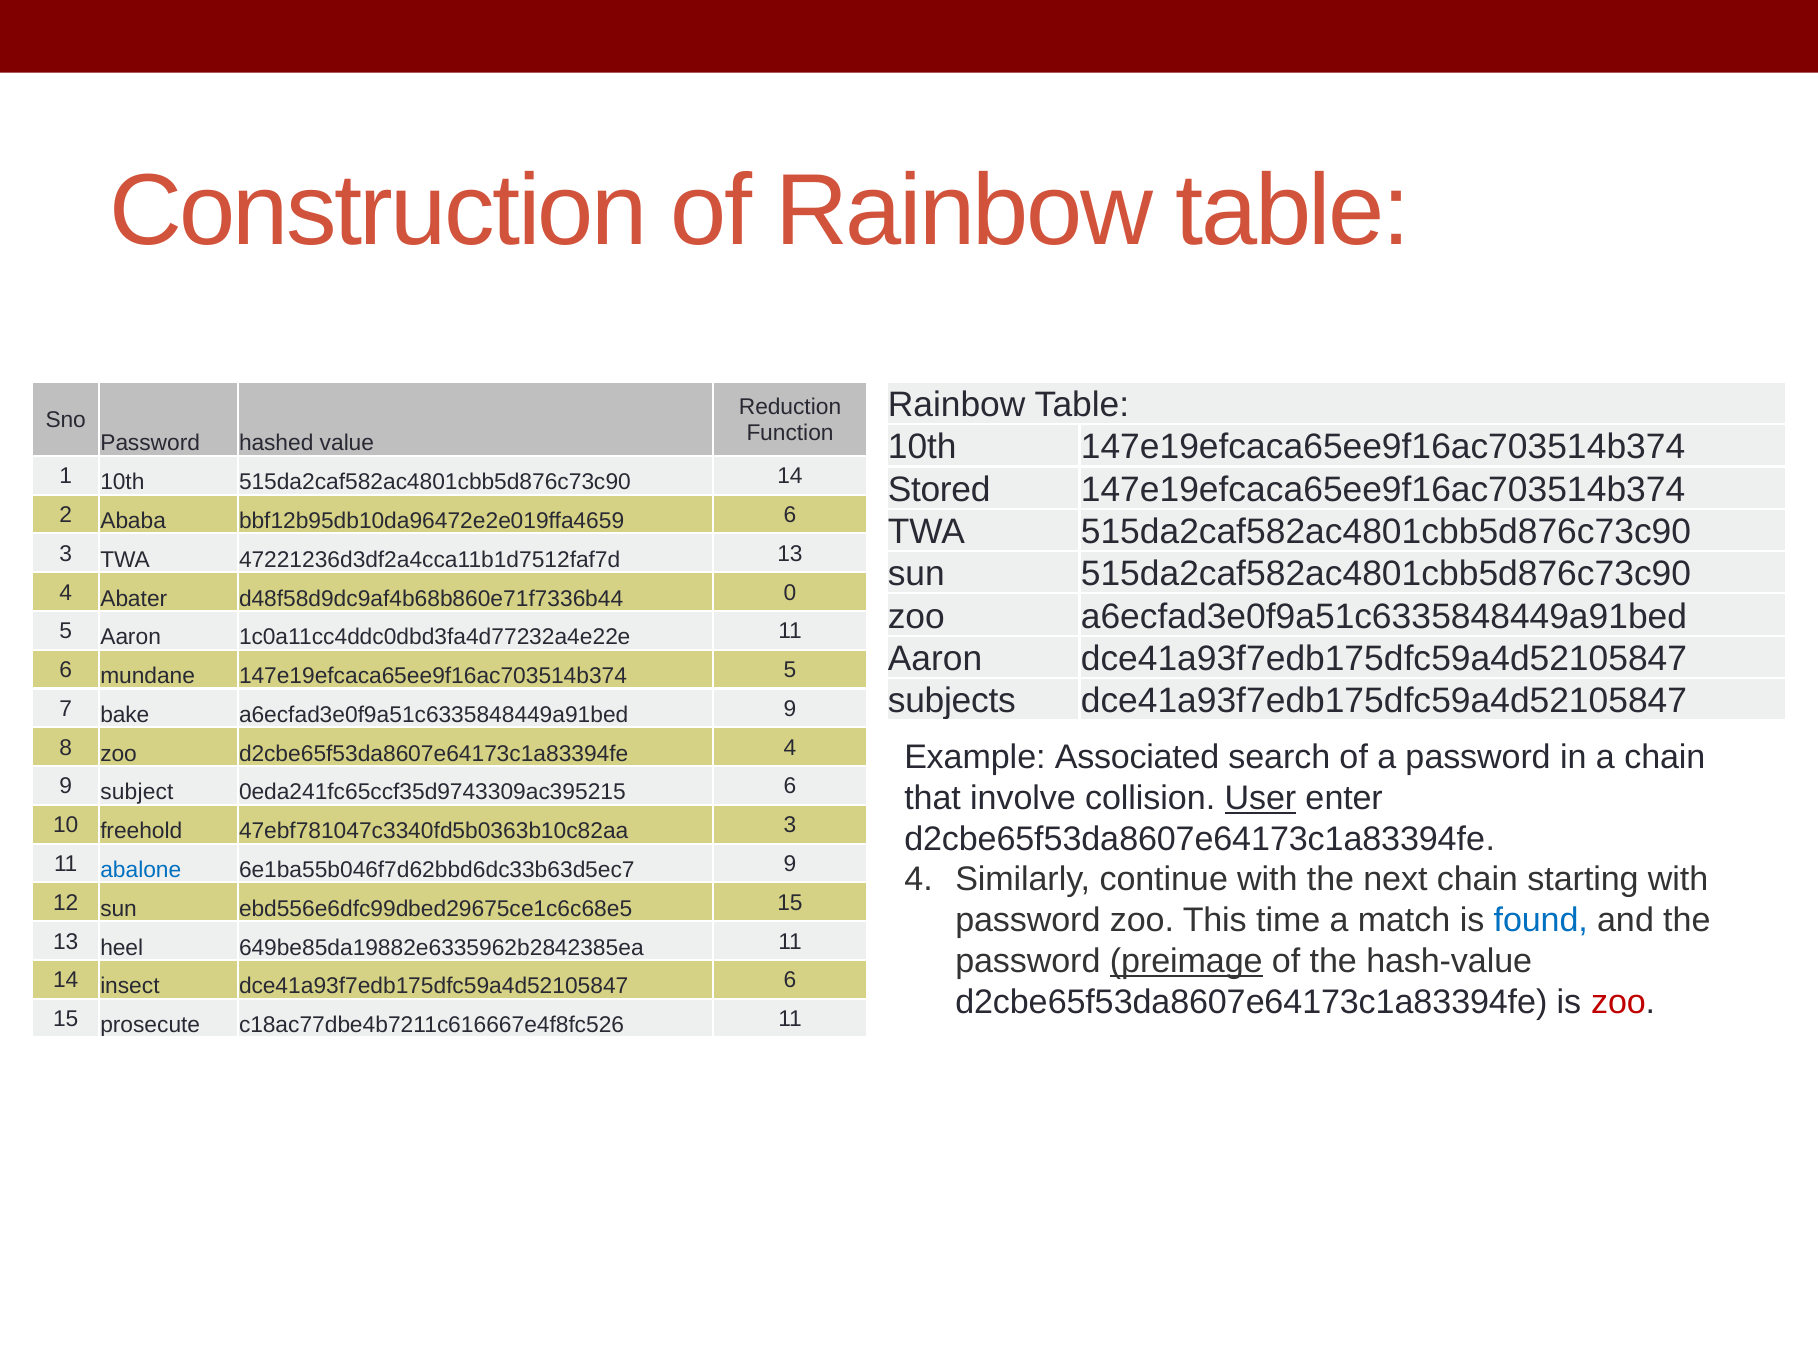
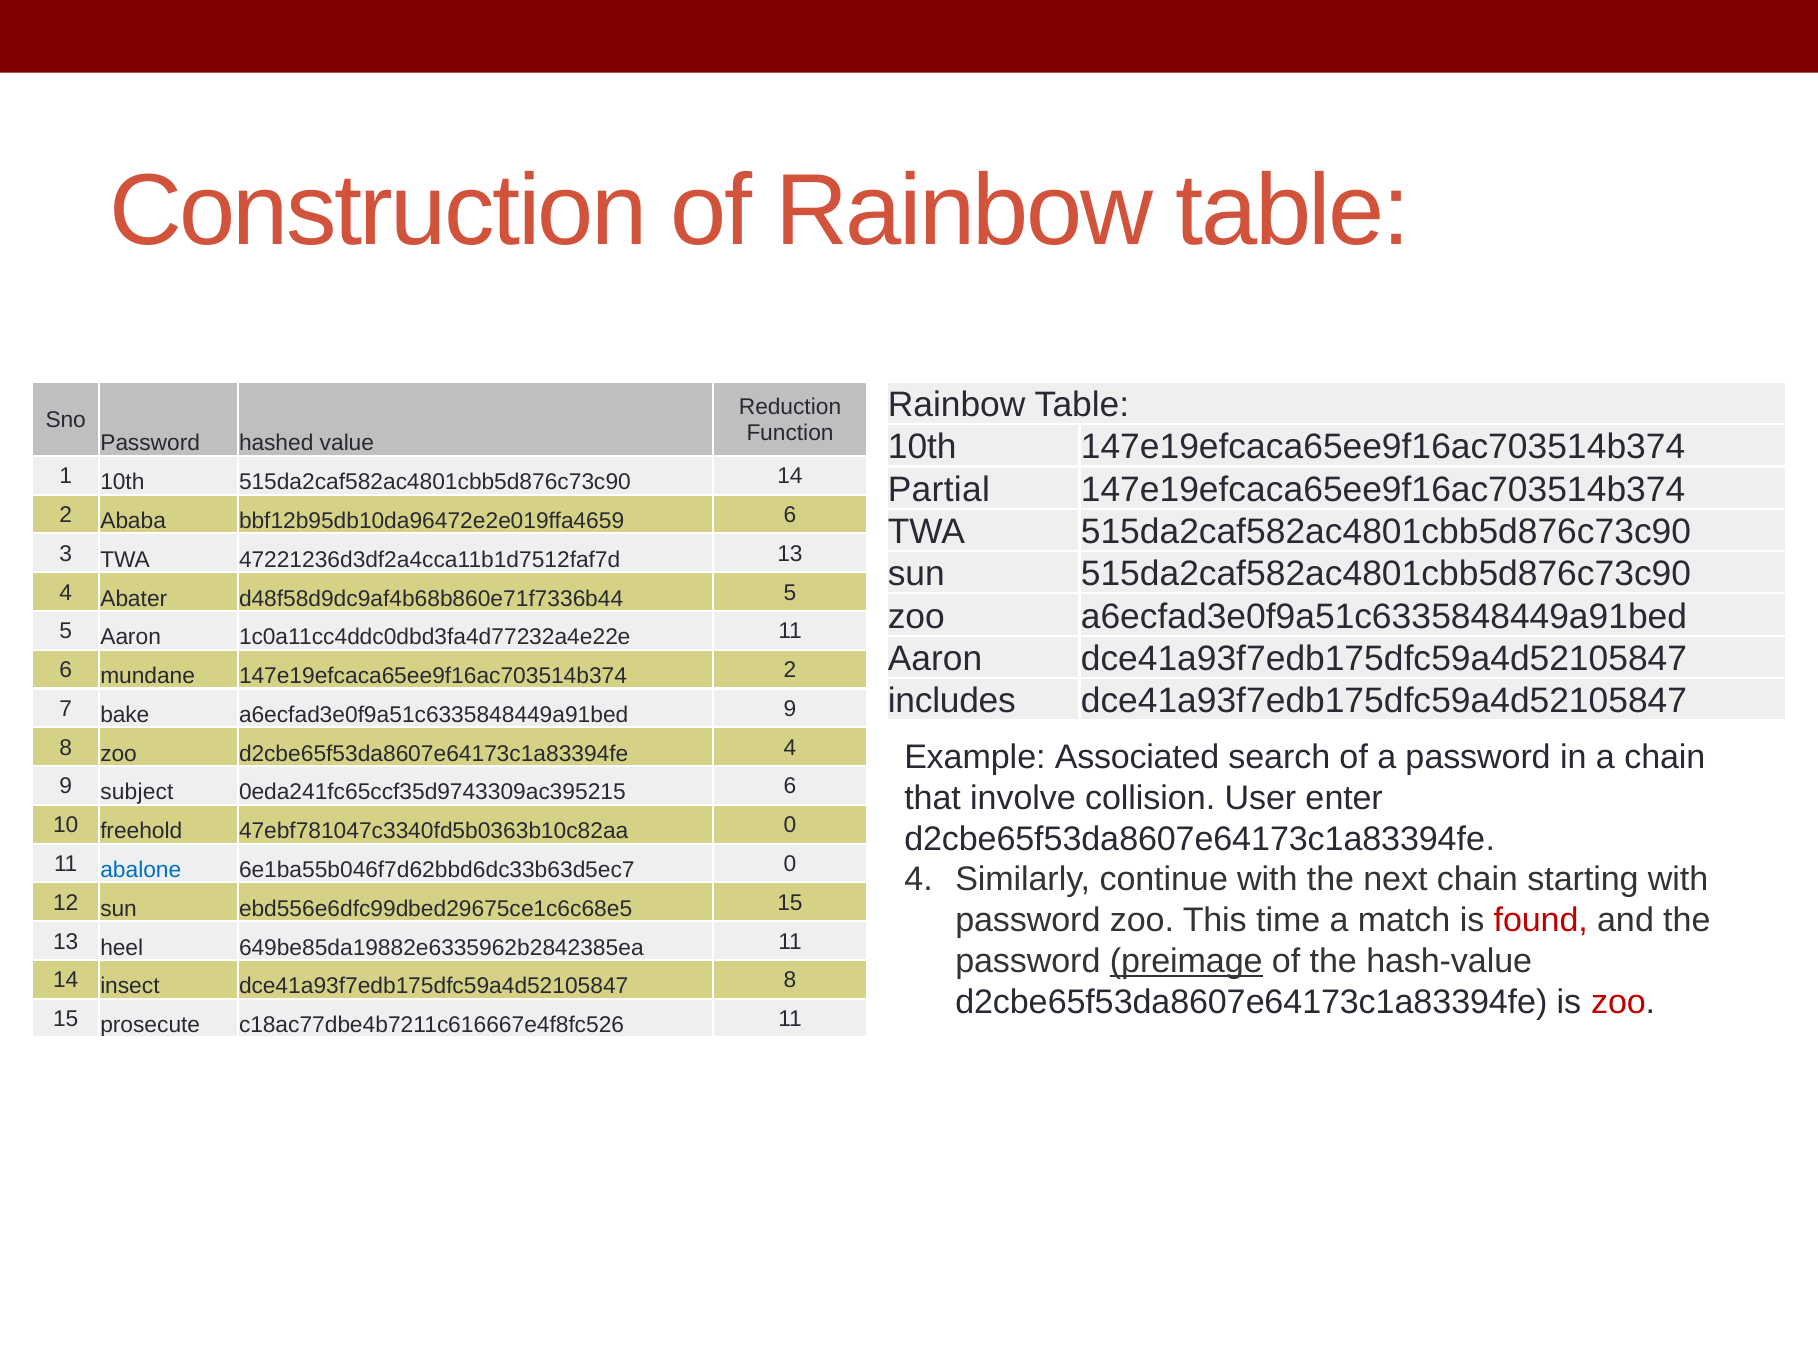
Stored: Stored -> Partial (939, 490)
d48f58d9dc9af4b68b860e71f7336b44 0: 0 -> 5 (790, 593)
147e19efcaca65ee9f16ac703514b374 5: 5 -> 2 (790, 670)
subjects: subjects -> includes (952, 701)
User underline: present -> none (1260, 798)
47ebf781047c3340fd5b0363b10c82aa 3: 3 -> 0 (790, 826)
6e1ba55b046f7d62bbd6dc33b63d5ec7 9: 9 -> 0 (790, 864)
found colour: blue -> red (1541, 921)
dce41a93f7edb175dfc59a4d52105847 6: 6 -> 8 (790, 981)
